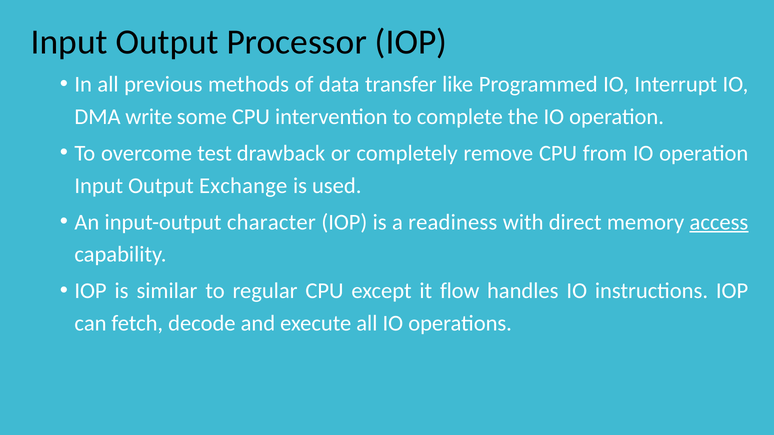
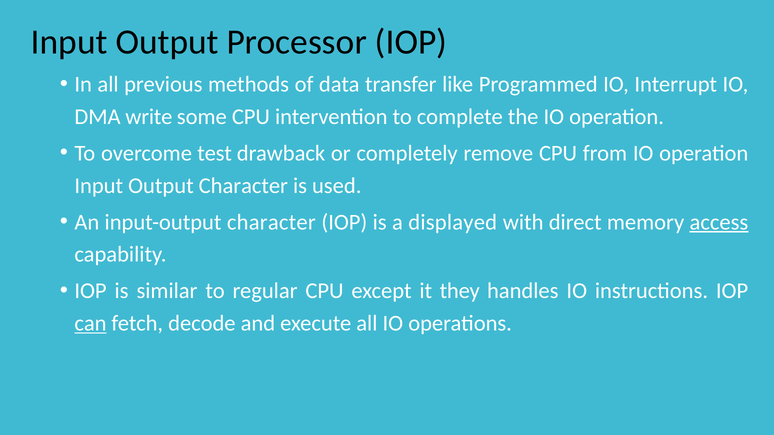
Output Exchange: Exchange -> Character (243, 186)
readiness: readiness -> displayed (453, 222)
flow: flow -> they (460, 291)
can underline: none -> present (90, 324)
